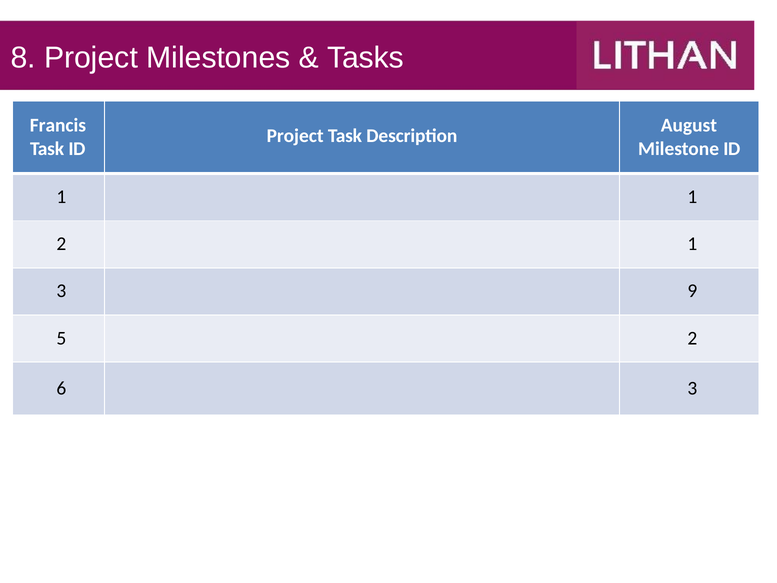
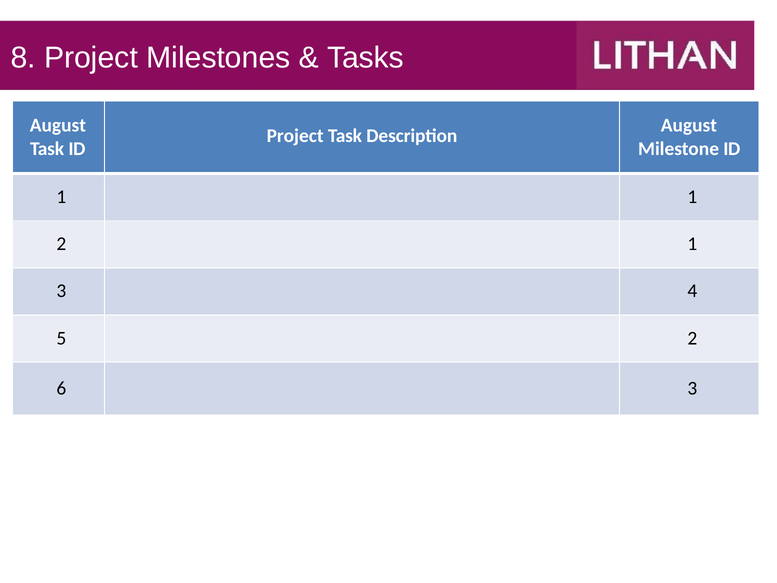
Francis: Francis -> August (58, 125)
9: 9 -> 4 (692, 291)
